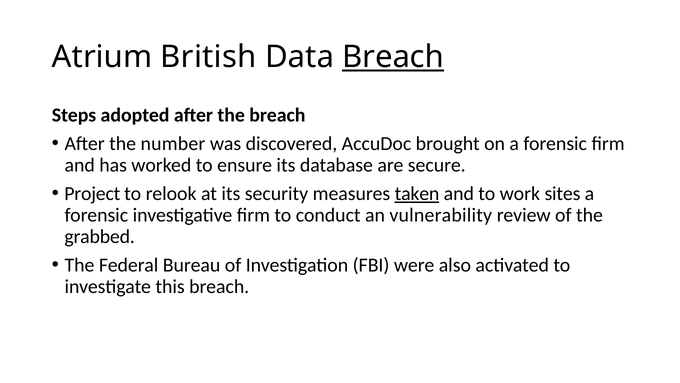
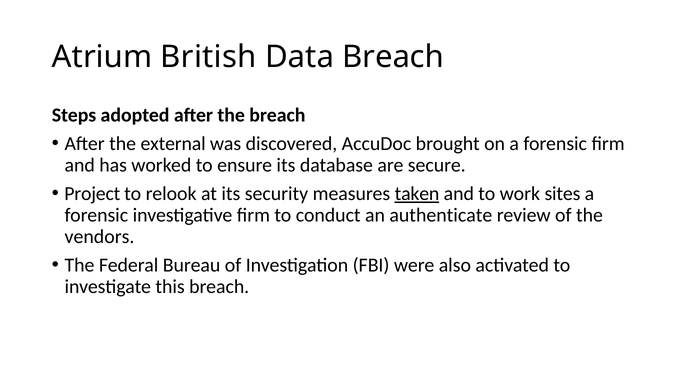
Breach underline: present -> none (393, 57)
number: number -> external (173, 143)
vulnerability: vulnerability -> authenticate (441, 215)
grabbed: grabbed -> vendors (100, 236)
